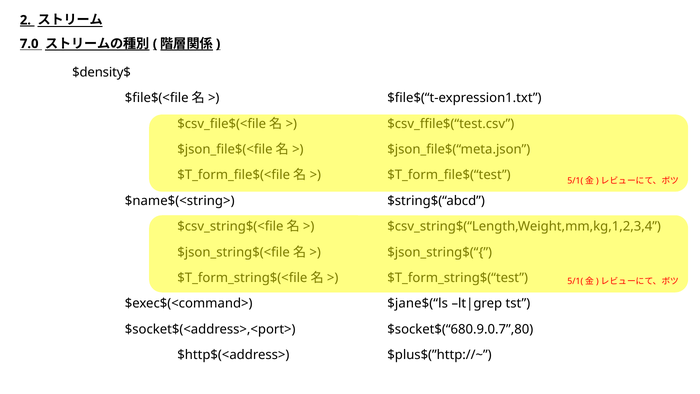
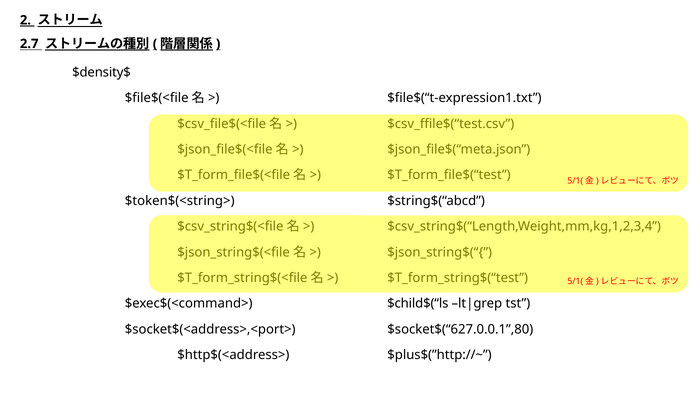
7.0: 7.0 -> 2.7 (29, 44)
$name$(<string>: $name$(<string> -> $token$(<string> (180, 201)
$jane$(“ls: $jane$(“ls -> $child$(“ls (418, 303)
$socket$(“680.9.0.7”,80: $socket$(“680.9.0.7”,80 -> $socket$(“627.0.0.1”,80 (460, 329)
